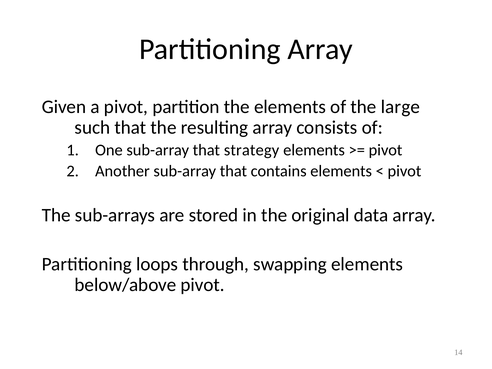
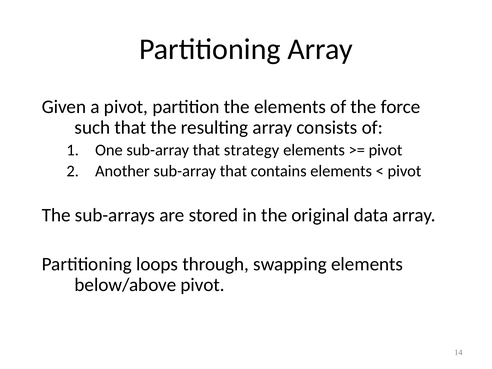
large: large -> force (401, 107)
